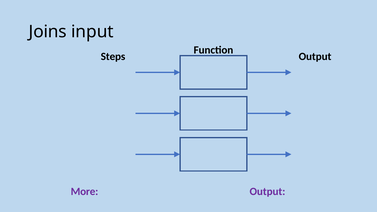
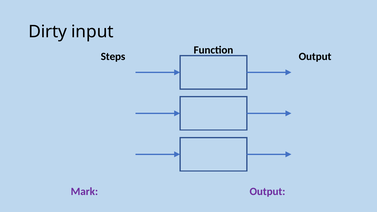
Joins: Joins -> Dirty (48, 32)
More: More -> Mark (84, 192)
